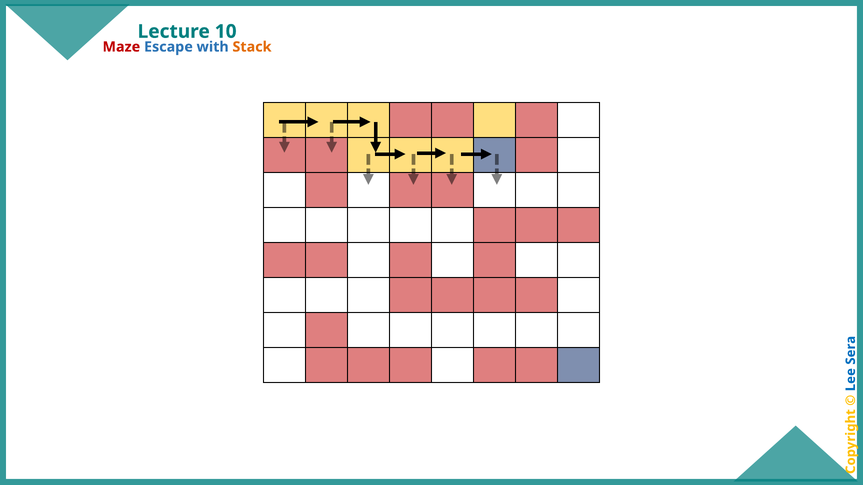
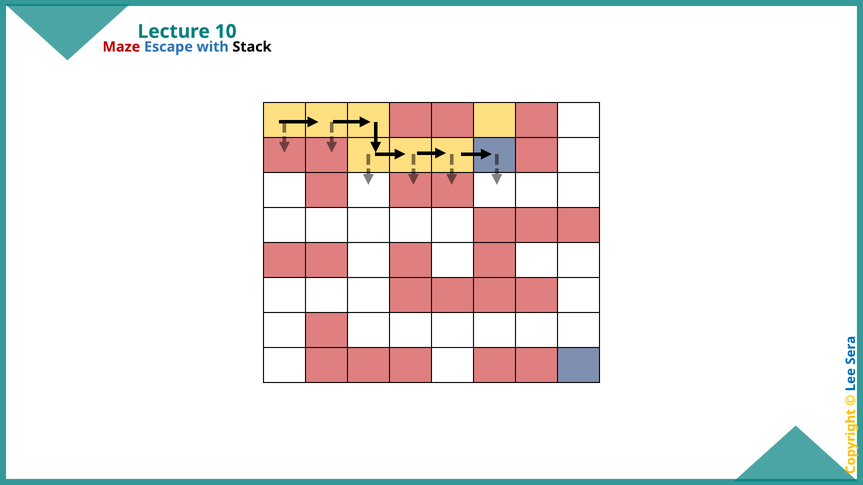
Stack colour: orange -> black (252, 47)
